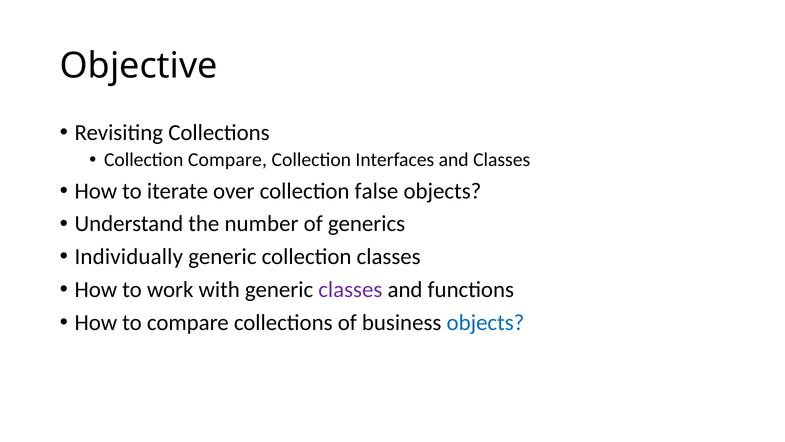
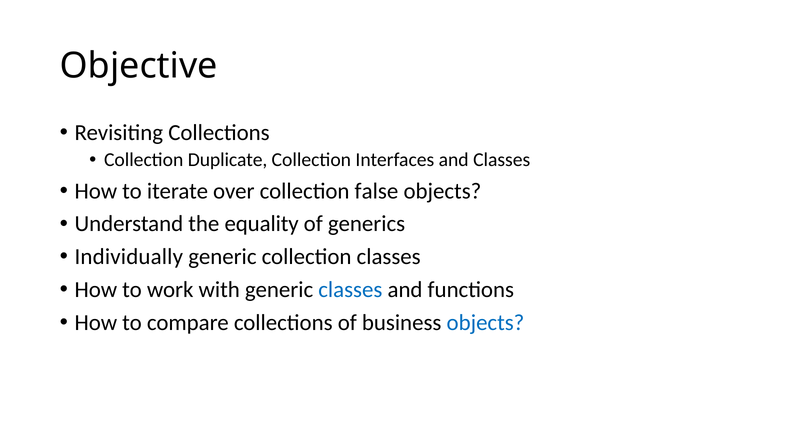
Collection Compare: Compare -> Duplicate (228, 160)
number: number -> equality (262, 224)
classes colour: purple -> blue (350, 289)
